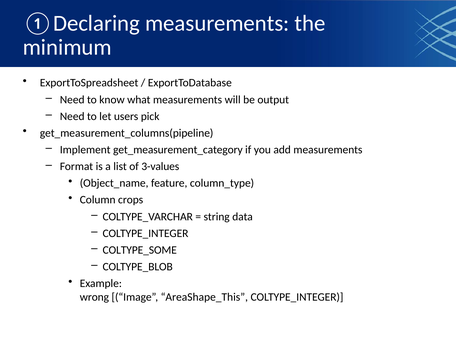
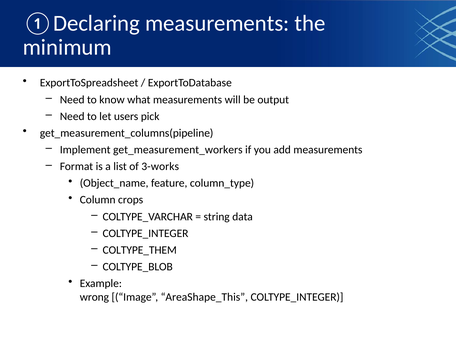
get_measurement_category: get_measurement_category -> get_measurement_workers (178, 150)
3-values: 3-values -> 3-works (160, 166)
COLTYPE_SOME: COLTYPE_SOME -> COLTYPE_THEM (140, 250)
